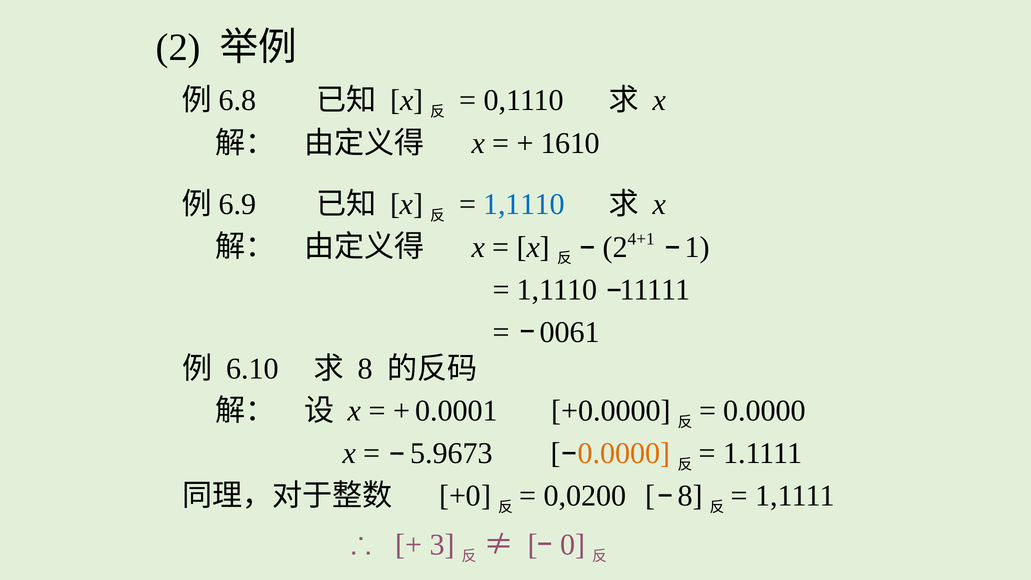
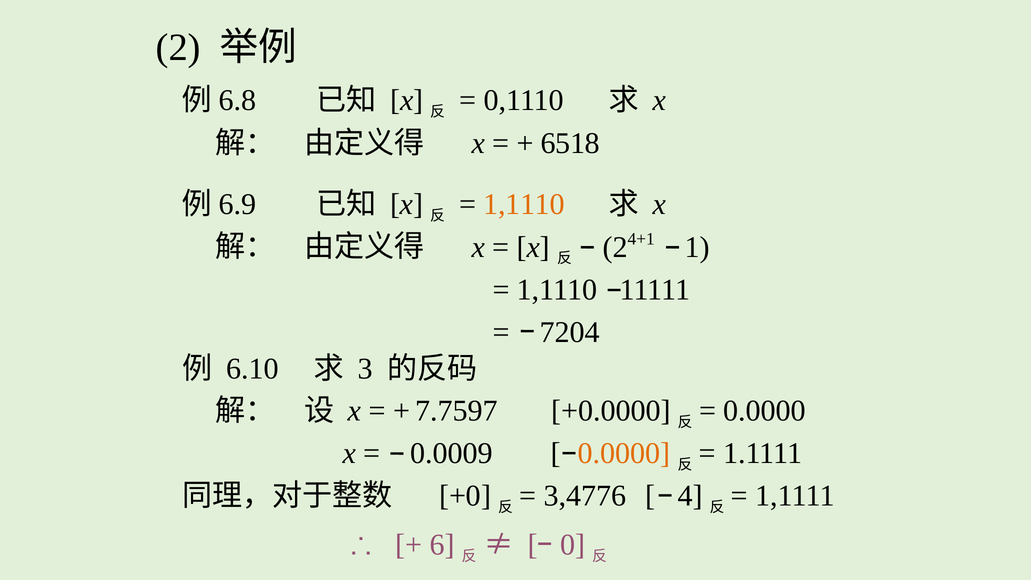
1610: 1610 -> 6518 (570, 143)
1,1110 colour: blue -> orange (524, 204)
0061: 0061 -> 7204 (570, 332)
8: 8 -> 3 (365, 369)
0.0001: 0.0001 -> 7.7597 (457, 411)
5.9673: 5.9673 -> 0.0009 (452, 453)
8: 8 -> 4 (690, 496)
0,0200: 0,0200 -> 3,4776 (585, 496)
3: 3 -> 6 (442, 545)
